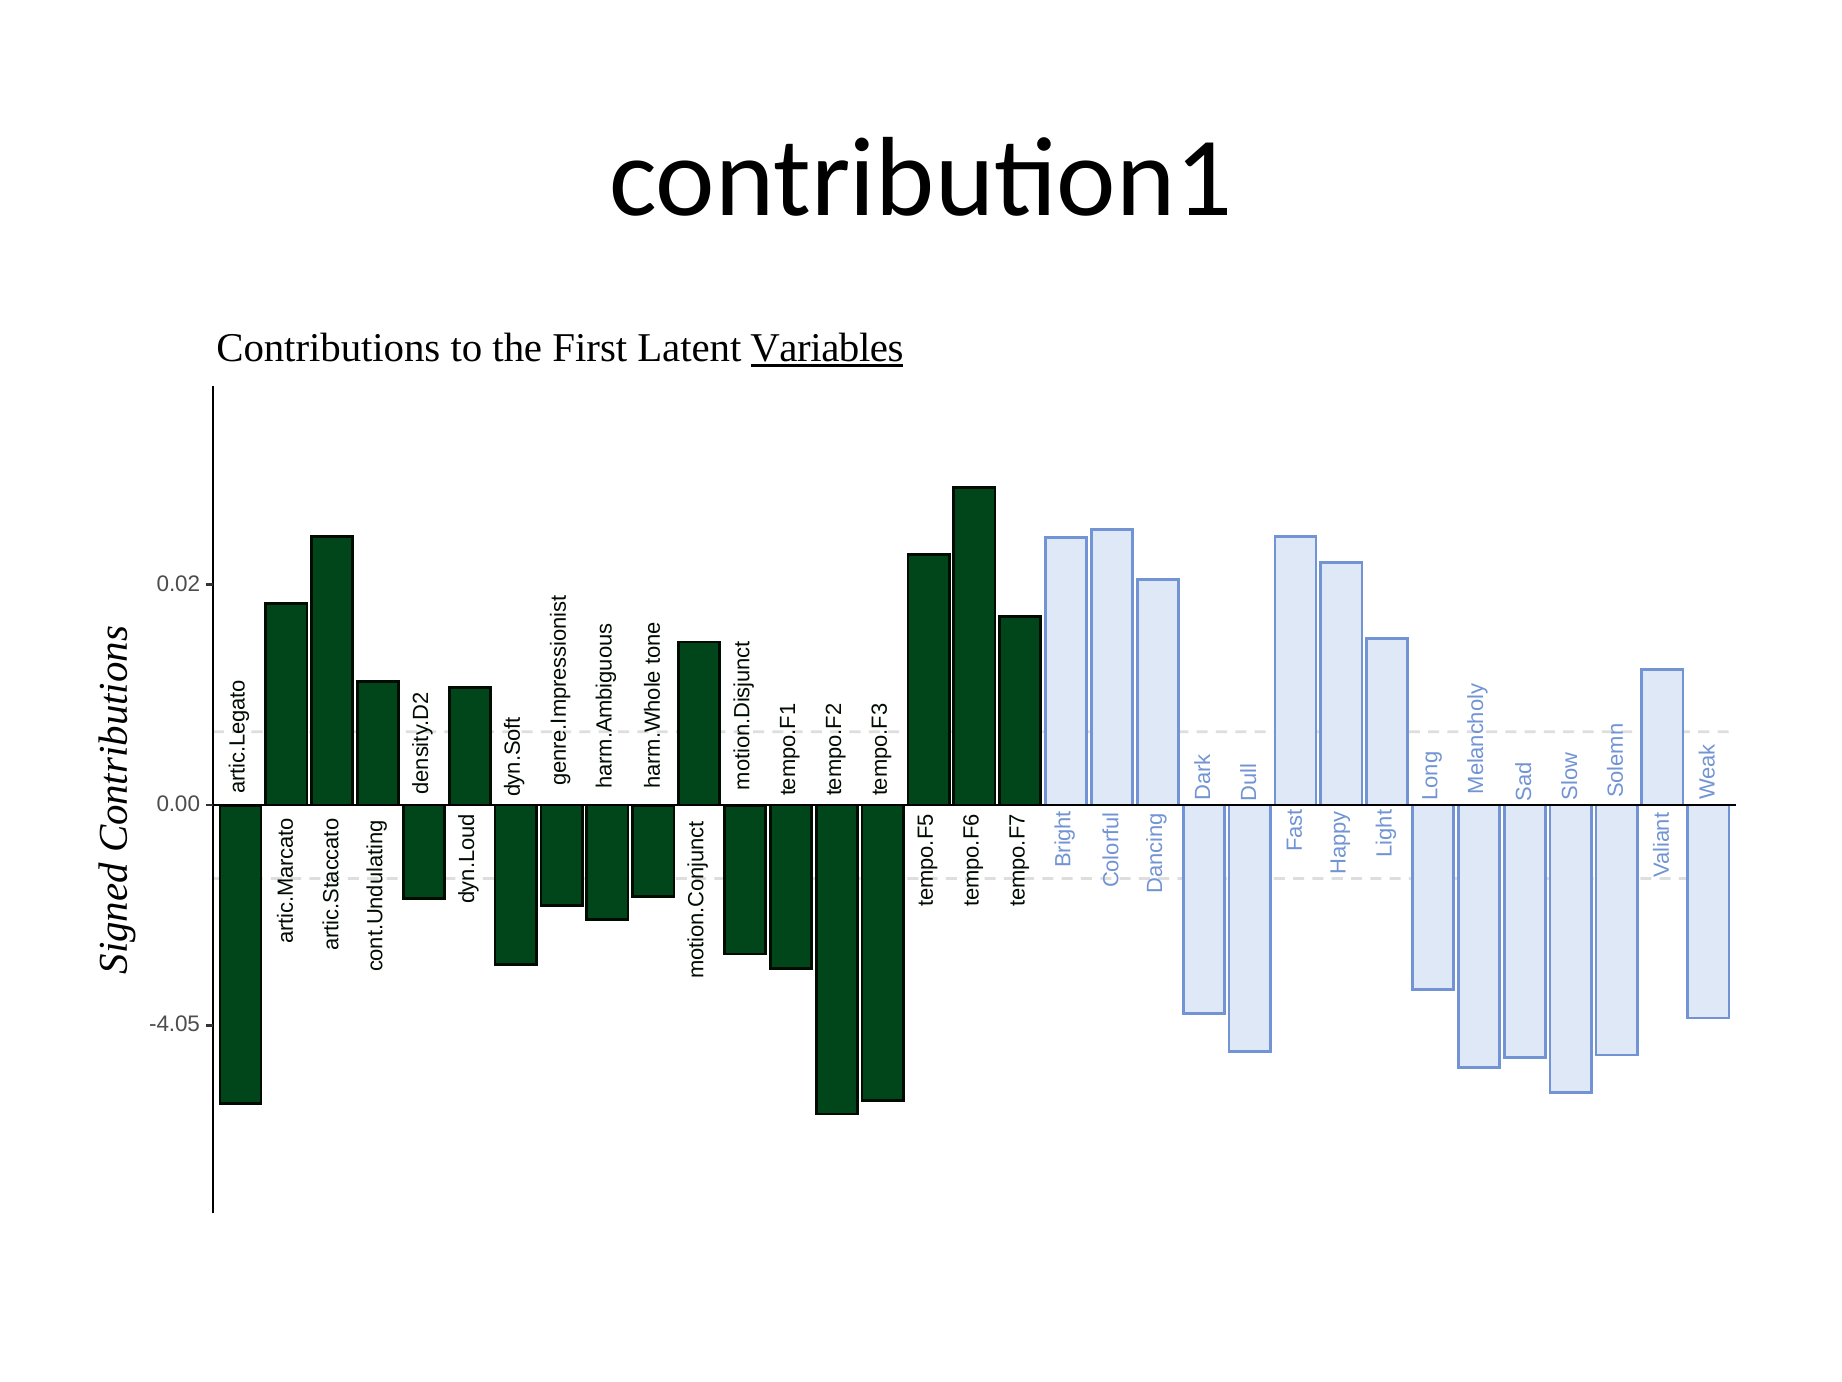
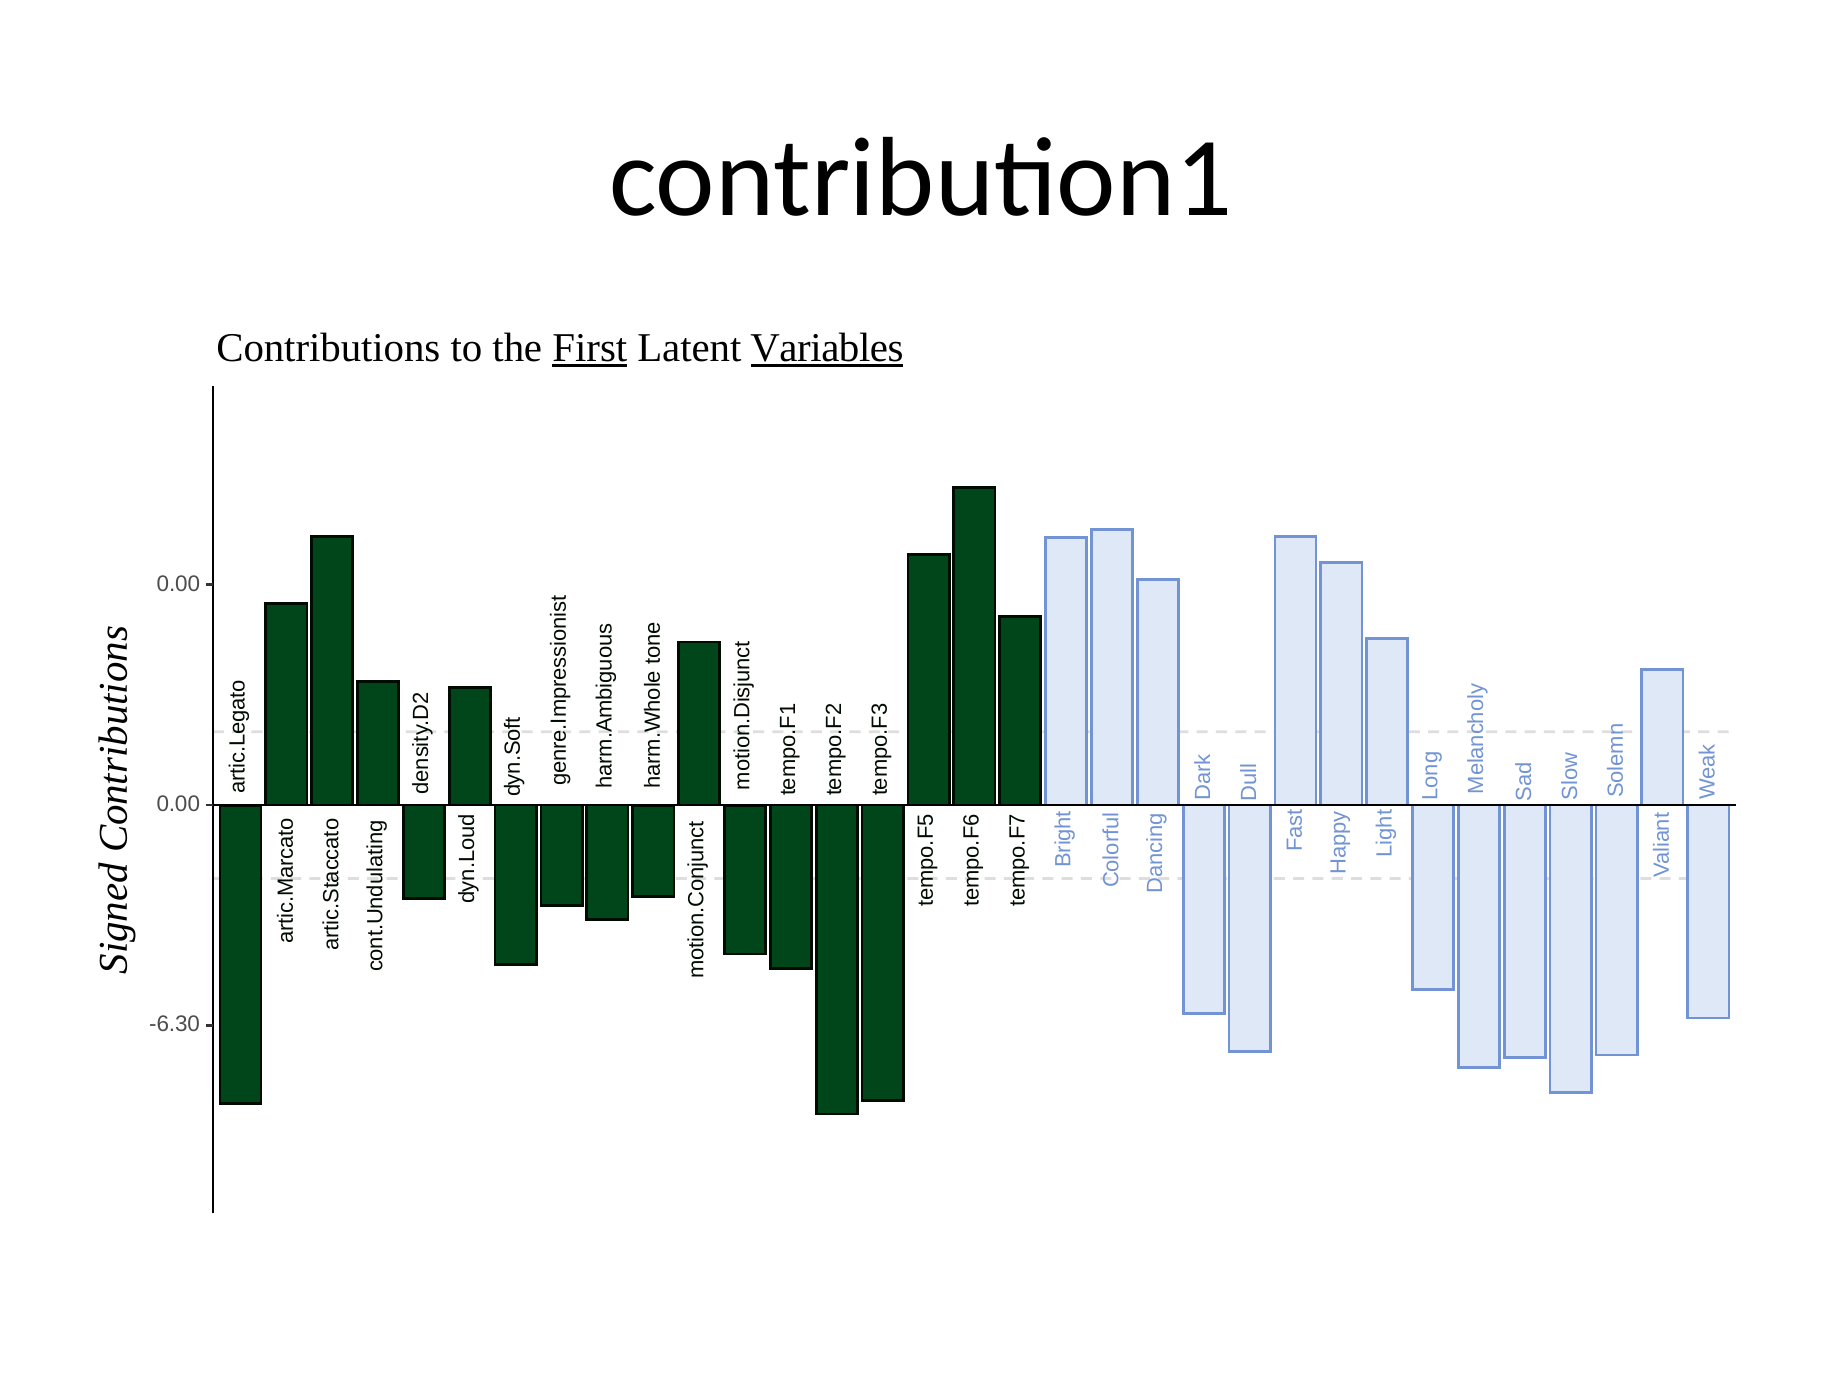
First underline: none -> present (590, 348)
0.02: 0.02 -> 0.00 (178, 584)
-4.05: -4.05 -> -6.30 (175, 1024)
